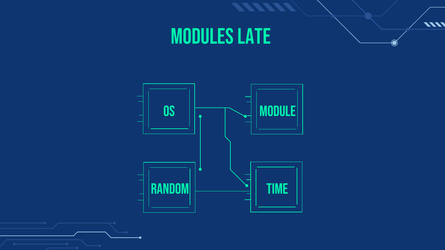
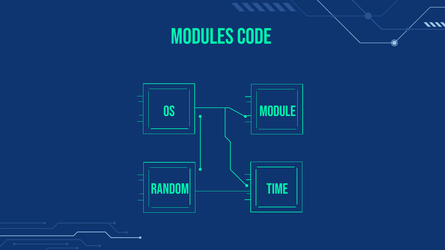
late: late -> code (254, 36)
